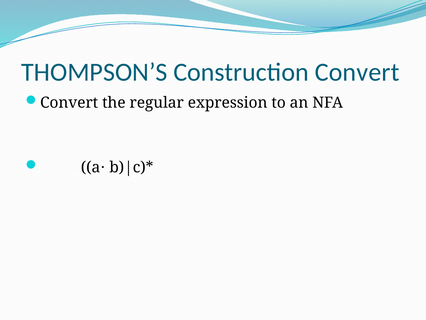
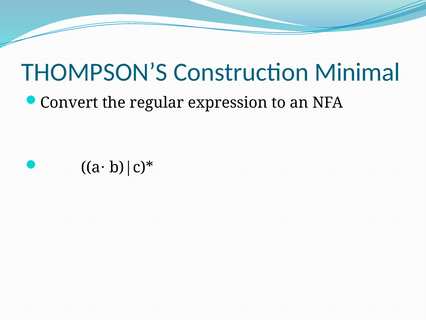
Construction Convert: Convert -> Minimal (357, 72)
